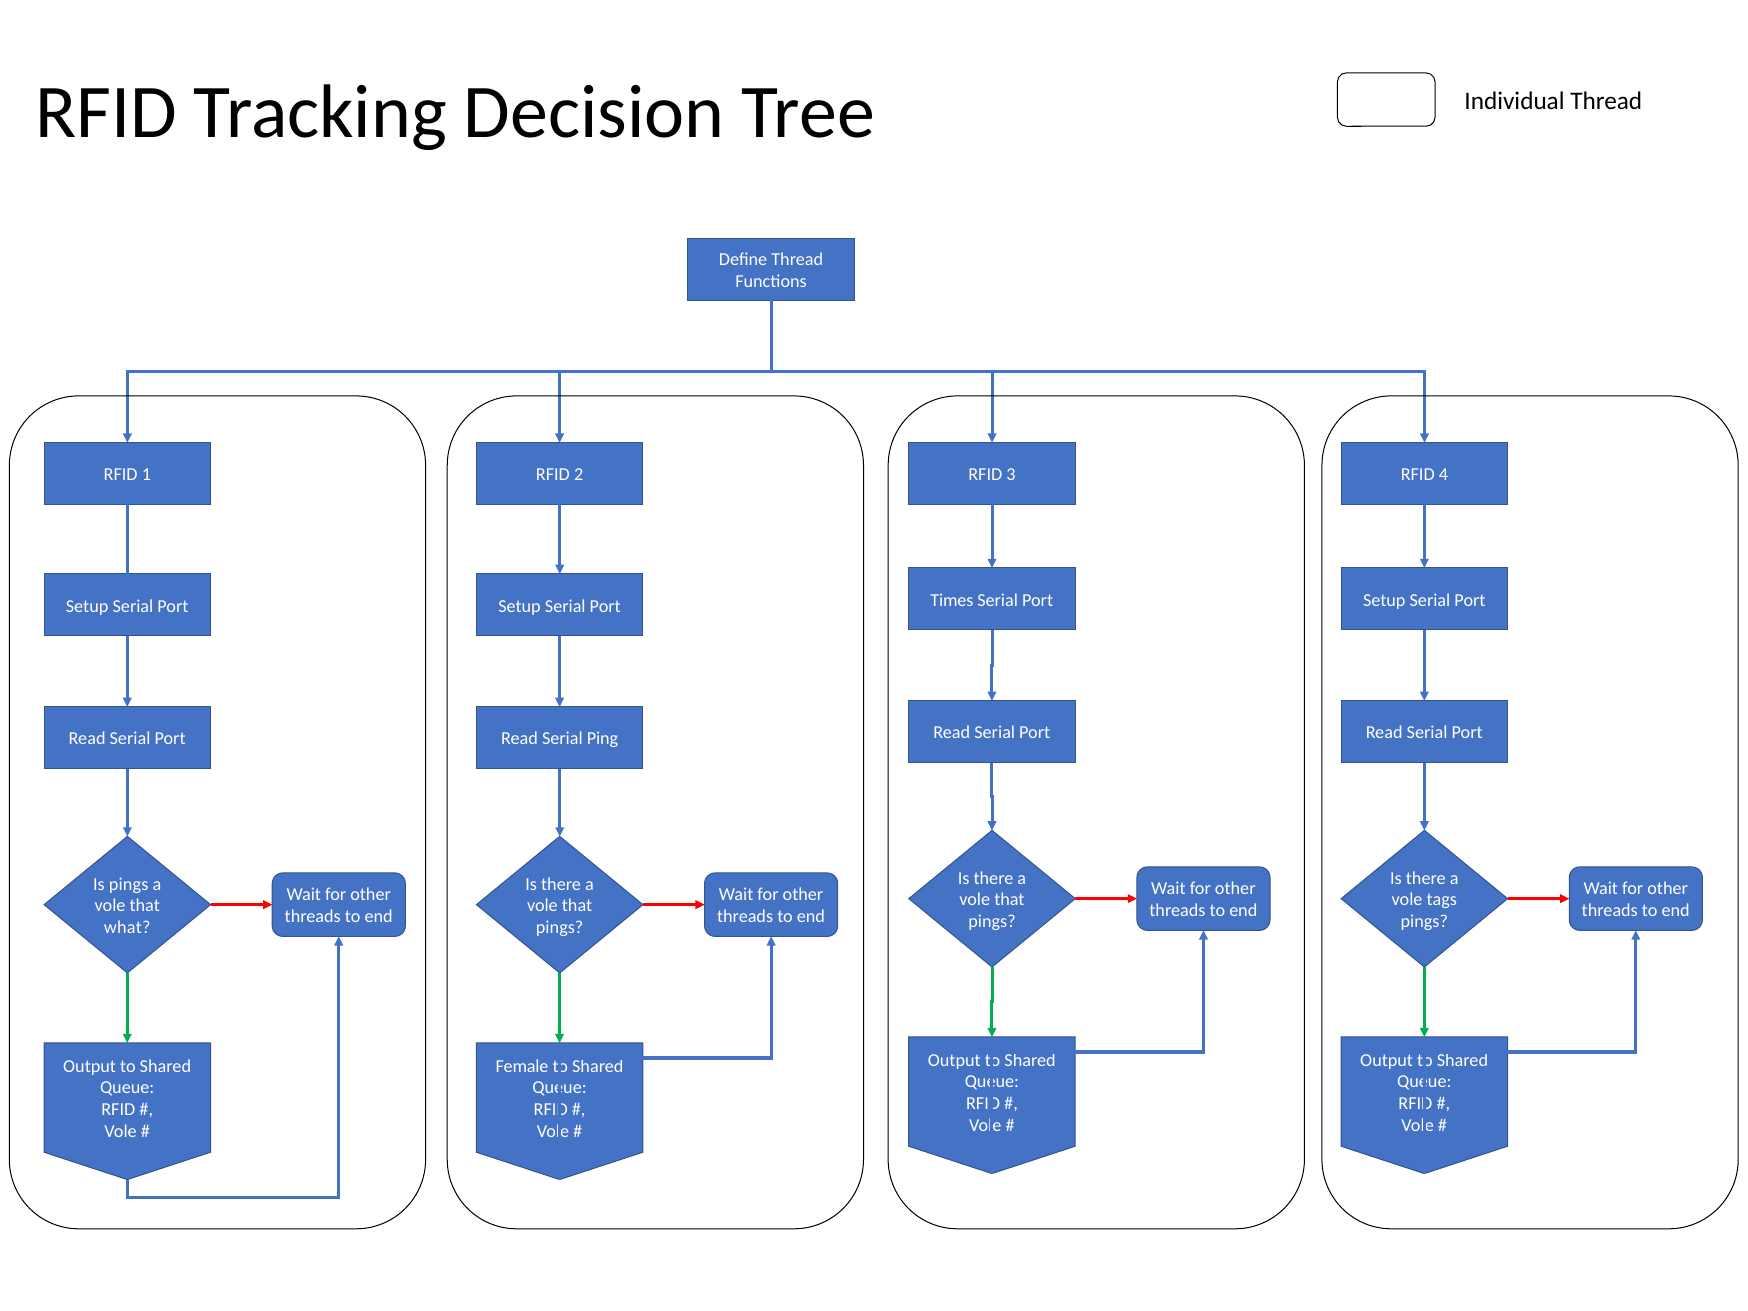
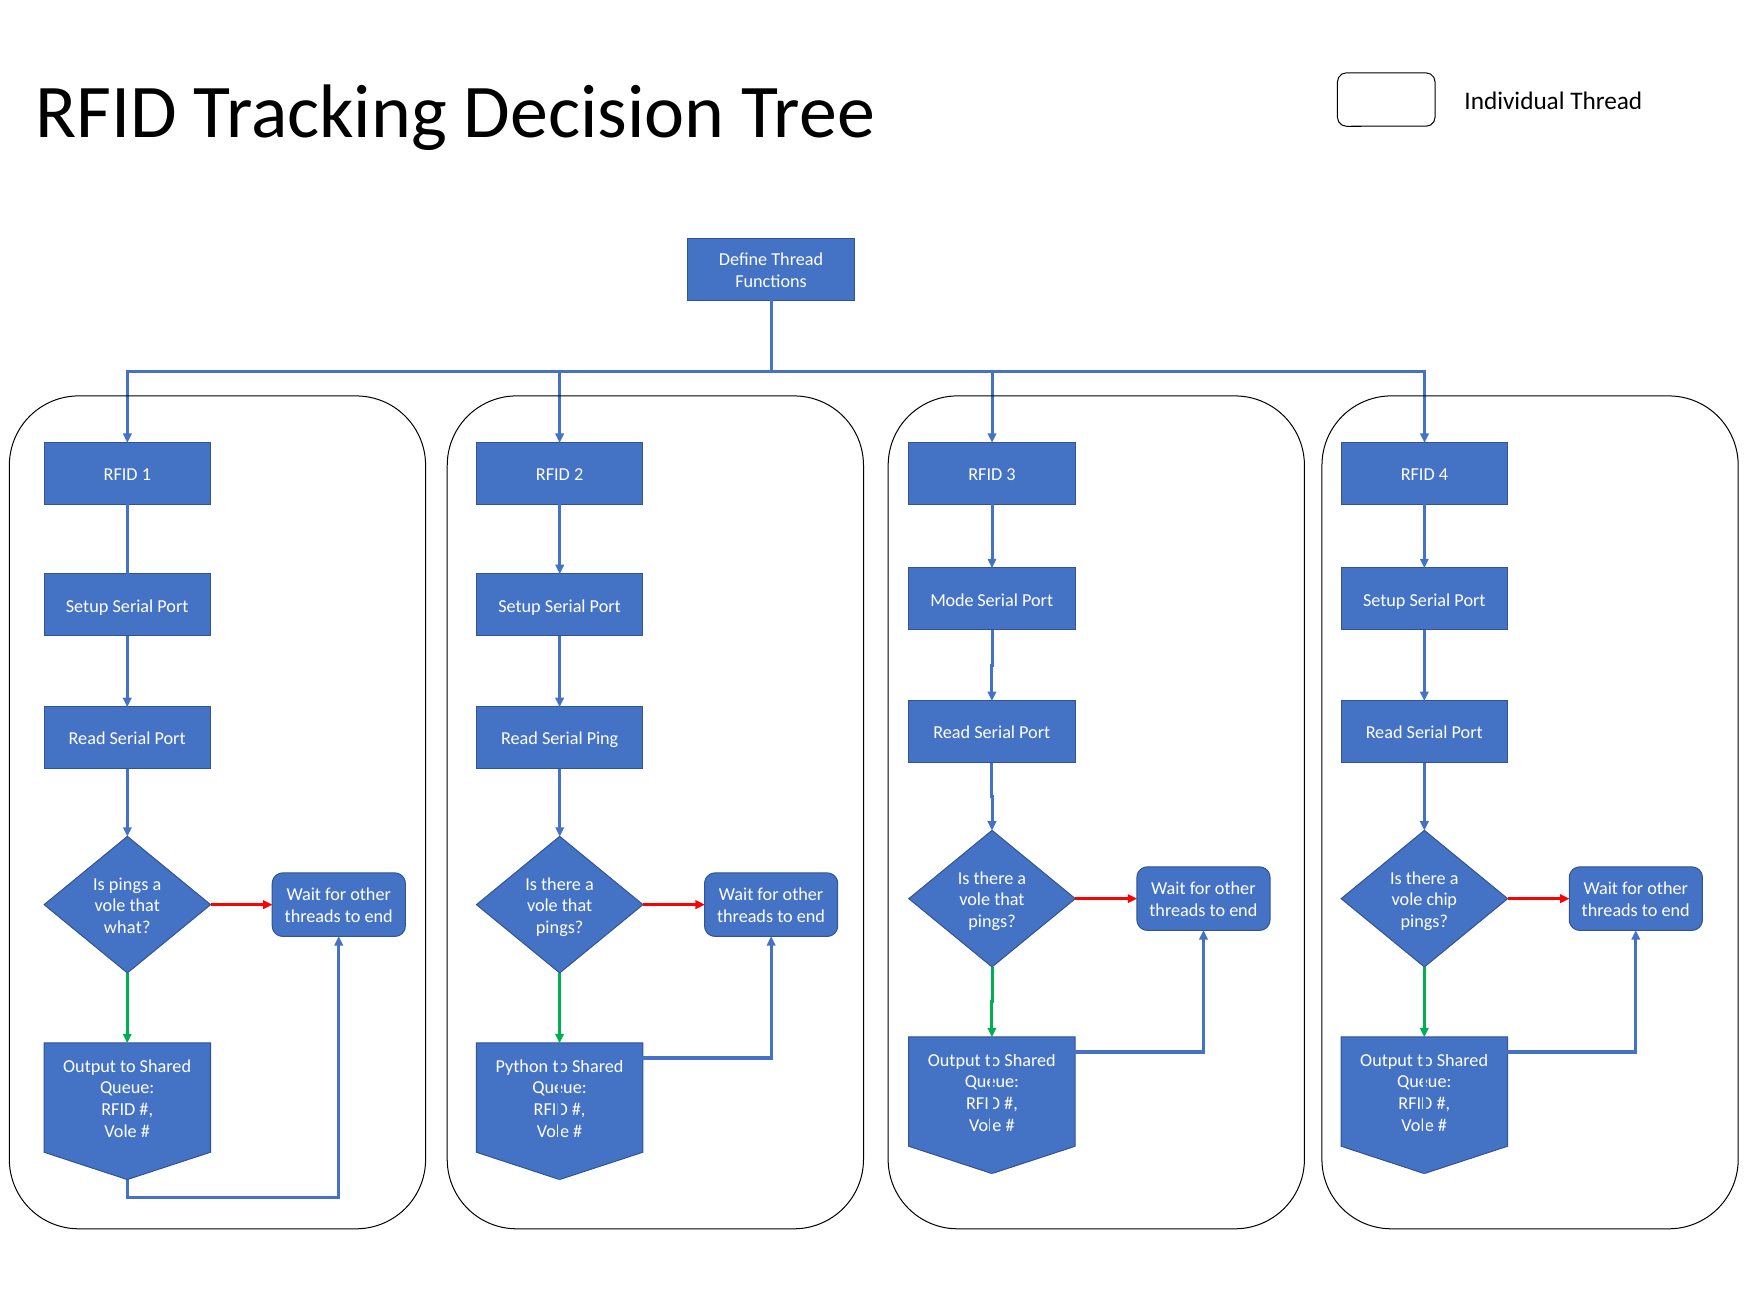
Times: Times -> Mode (952, 600)
tags: tags -> chip (1442, 900)
Female: Female -> Python (522, 1066)
